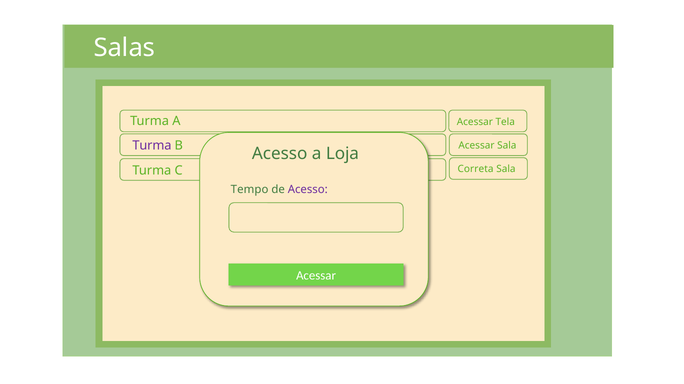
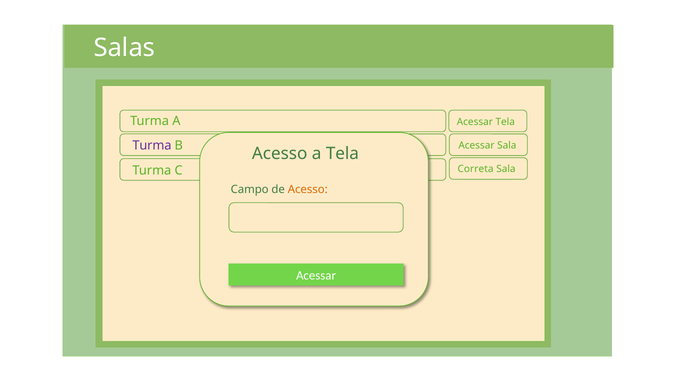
a Loja: Loja -> Tela (342, 154)
Tempo: Tempo -> Campo (250, 190)
Acesso colour: purple -> orange (308, 190)
